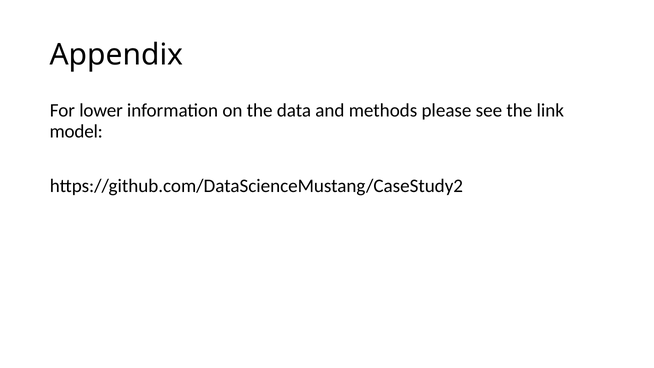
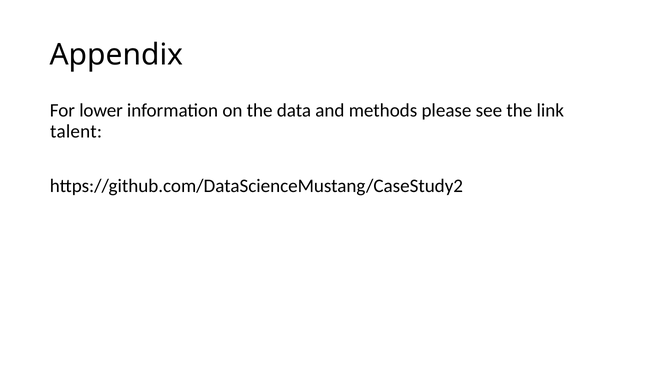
model: model -> talent (76, 131)
